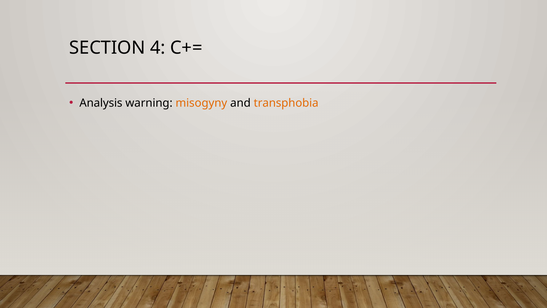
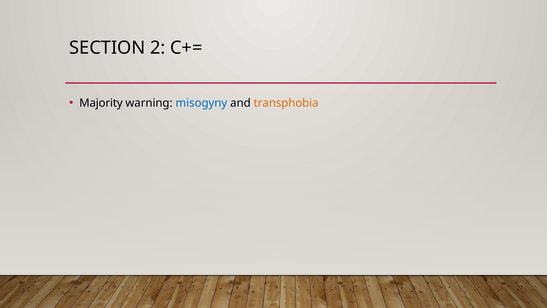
4: 4 -> 2 (158, 48)
Analysis: Analysis -> Majority (101, 103)
misogyny colour: orange -> blue (201, 103)
